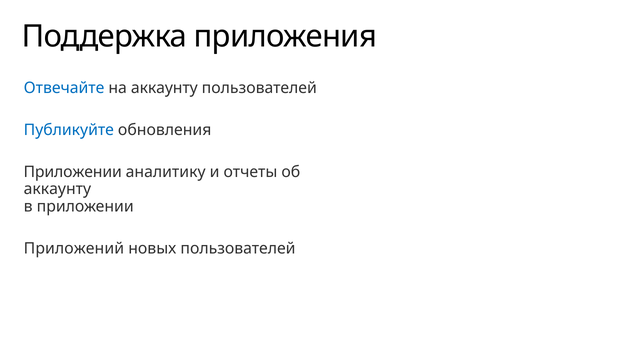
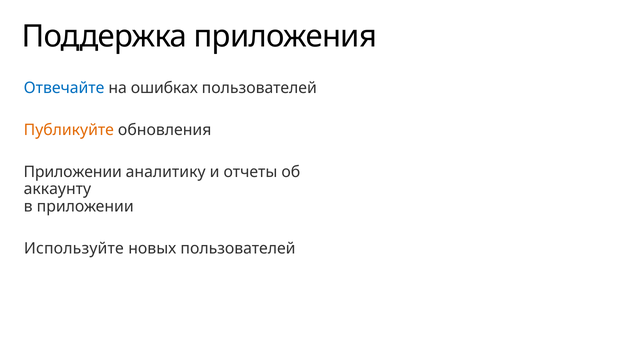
на аккаунту: аккаунту -> ошибках (164, 88)
Публикуйте colour: blue -> orange (69, 130)
Приложений: Приложений -> Используйте (74, 248)
